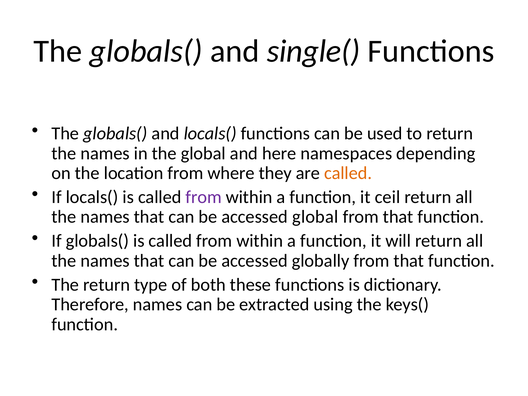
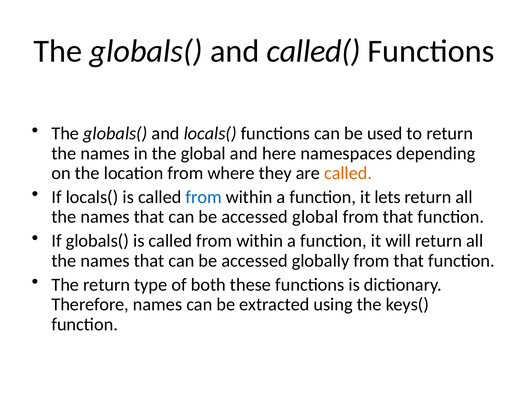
single(: single( -> called( (314, 51)
from colour: purple -> blue (204, 197)
ceil: ceil -> lets (388, 197)
